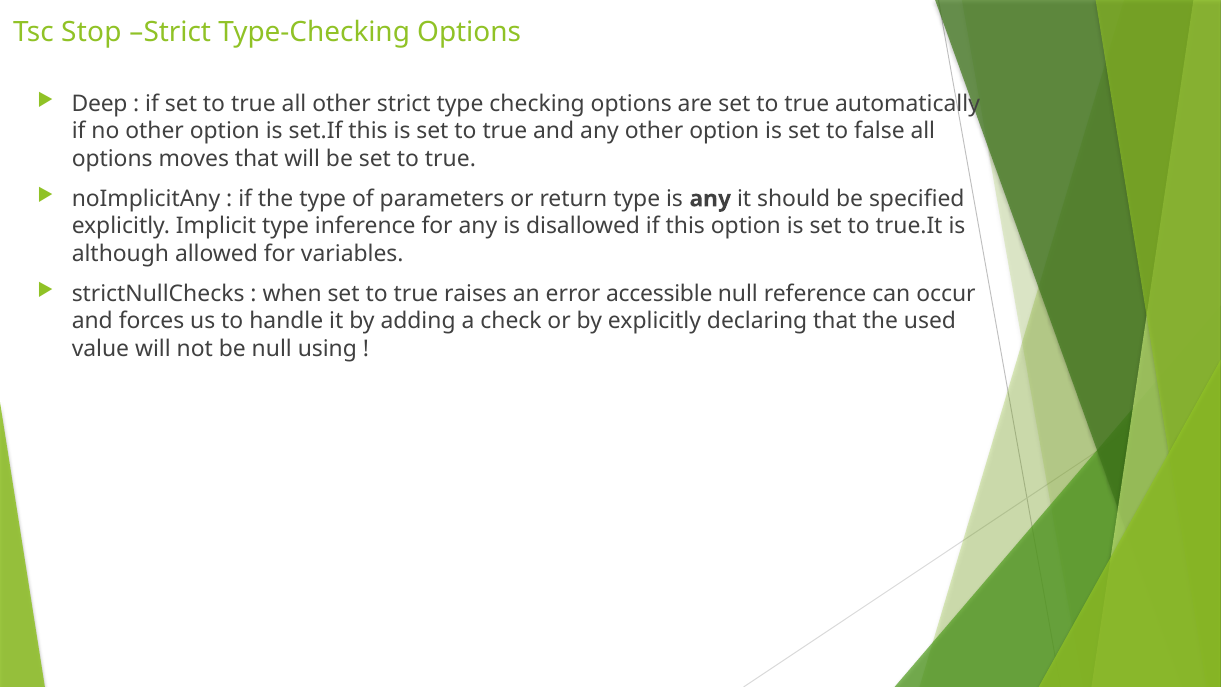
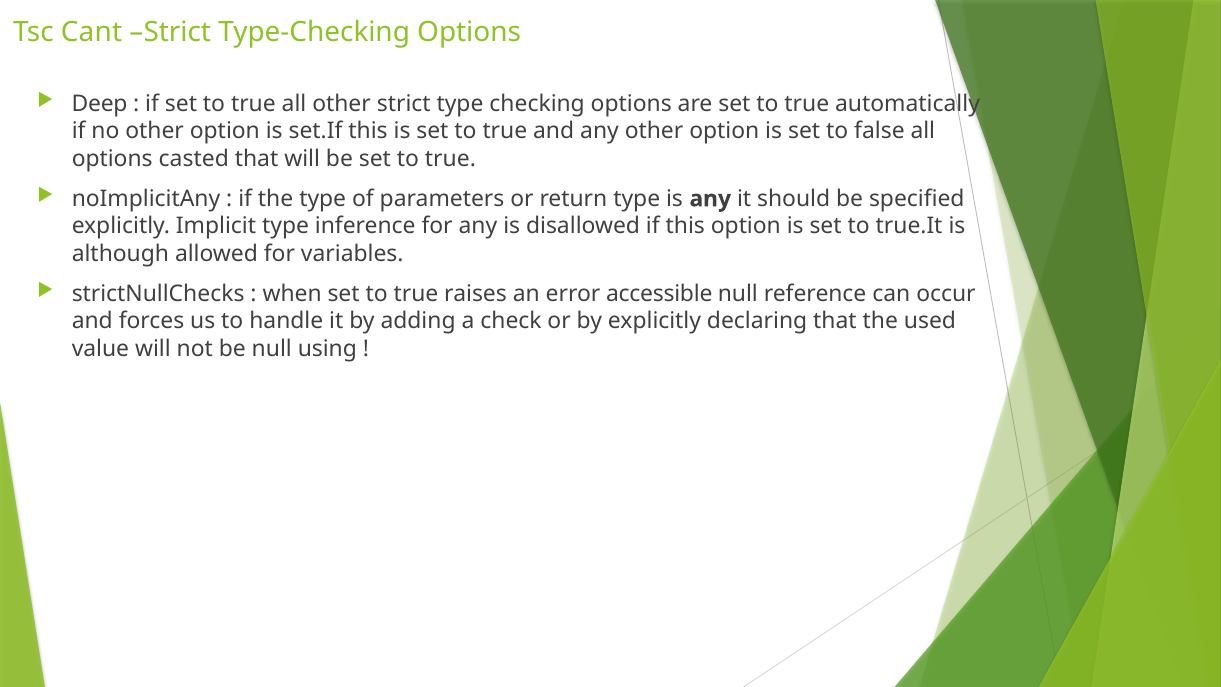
Stop: Stop -> Cant (91, 32)
moves: moves -> casted (194, 159)
